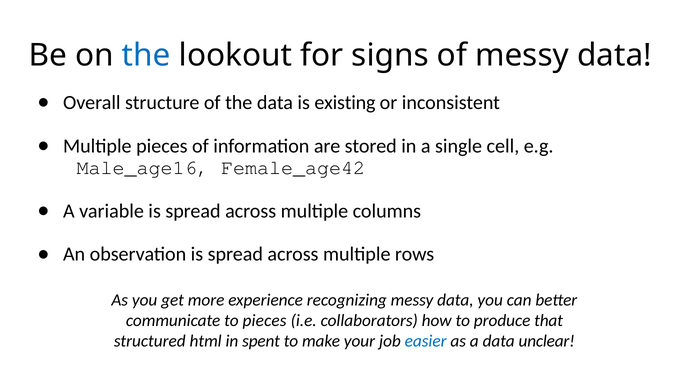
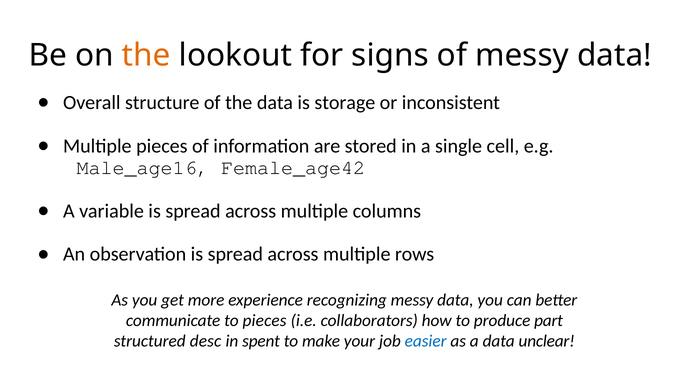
the colour: blue -> orange (146, 56)
existing: existing -> storage (345, 103)
that: that -> part (549, 321)
html: html -> desc (206, 342)
